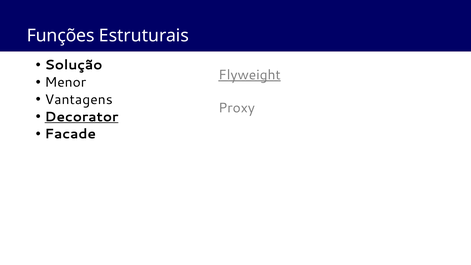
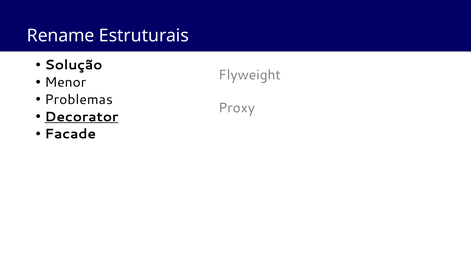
Funções: Funções -> Rename (61, 36)
Flyweight underline: present -> none (250, 75)
Vantagens: Vantagens -> Problemas (79, 100)
